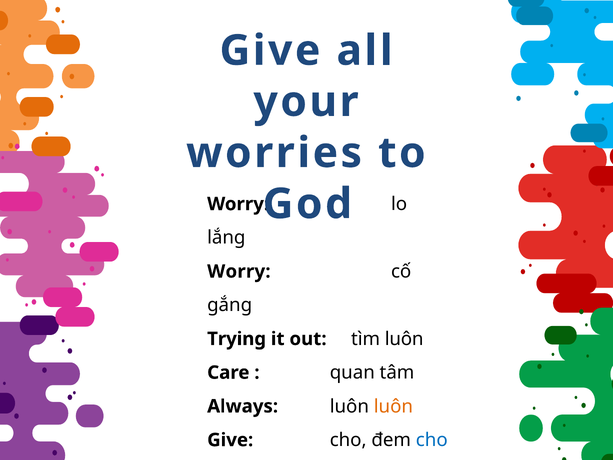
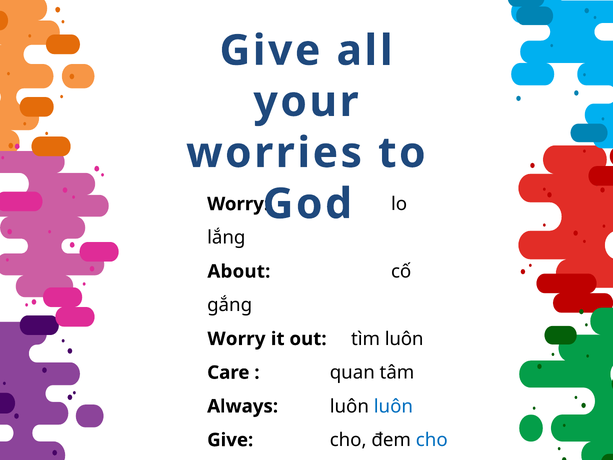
Worry: Worry -> About (239, 271)
Trying: Trying -> Worry (236, 339)
luôn colour: orange -> blue (393, 406)
